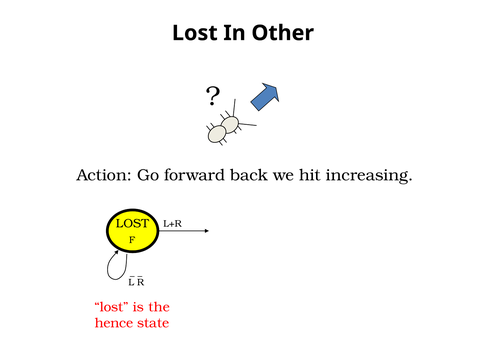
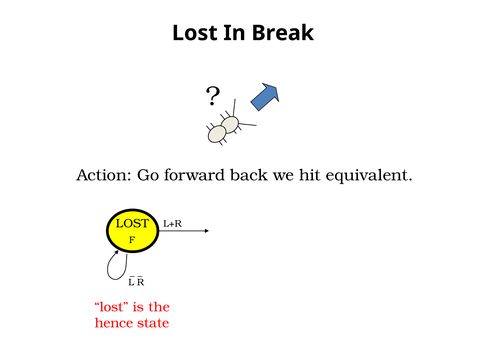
Other: Other -> Break (283, 33)
increasing: increasing -> equivalent (370, 176)
